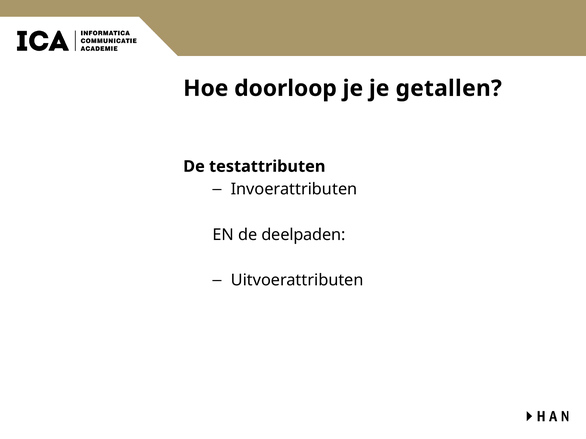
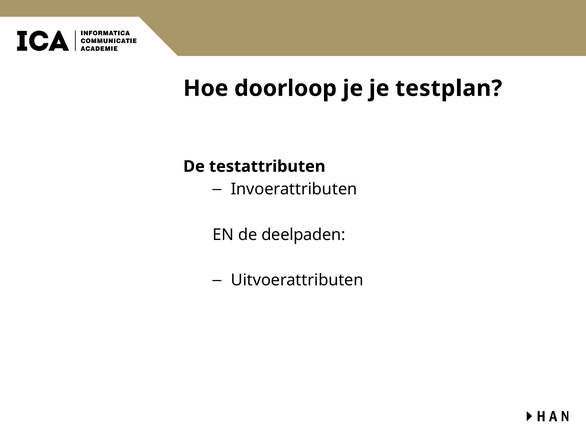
getallen: getallen -> testplan (449, 88)
